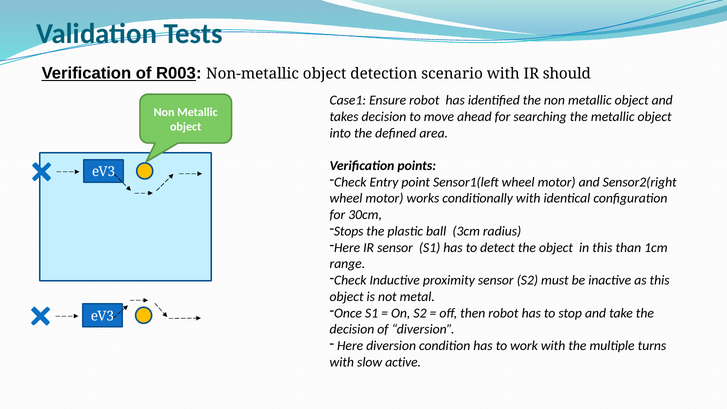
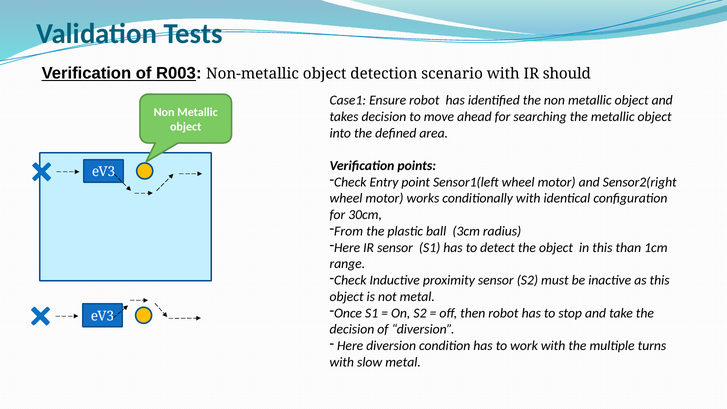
Stops: Stops -> From (349, 231)
slow active: active -> metal (403, 362)
